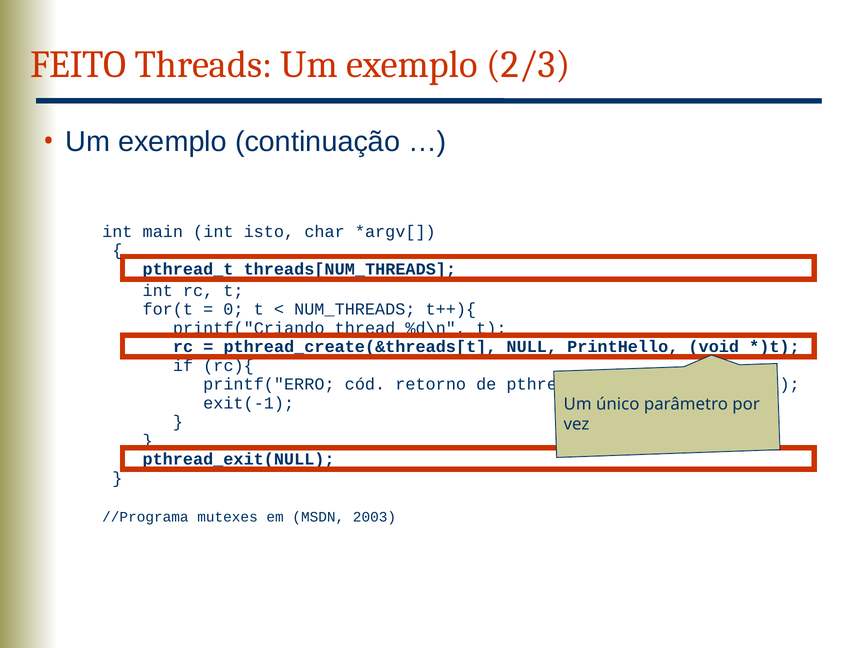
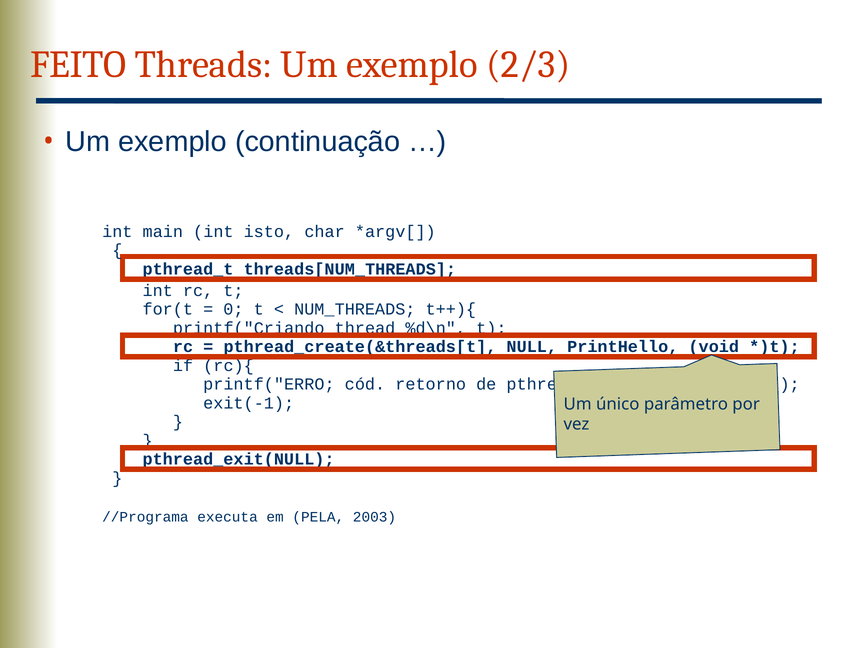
mutexes: mutexes -> executa (228, 517)
MSDN: MSDN -> PELA (318, 517)
